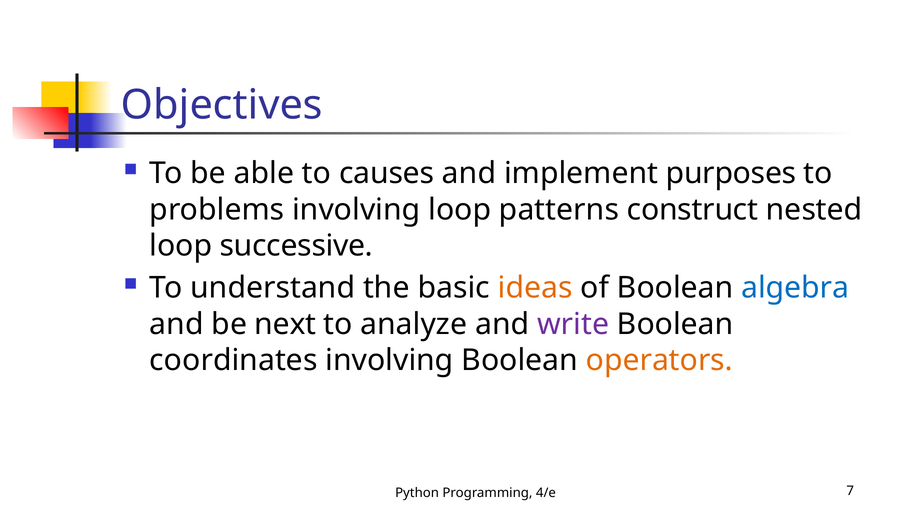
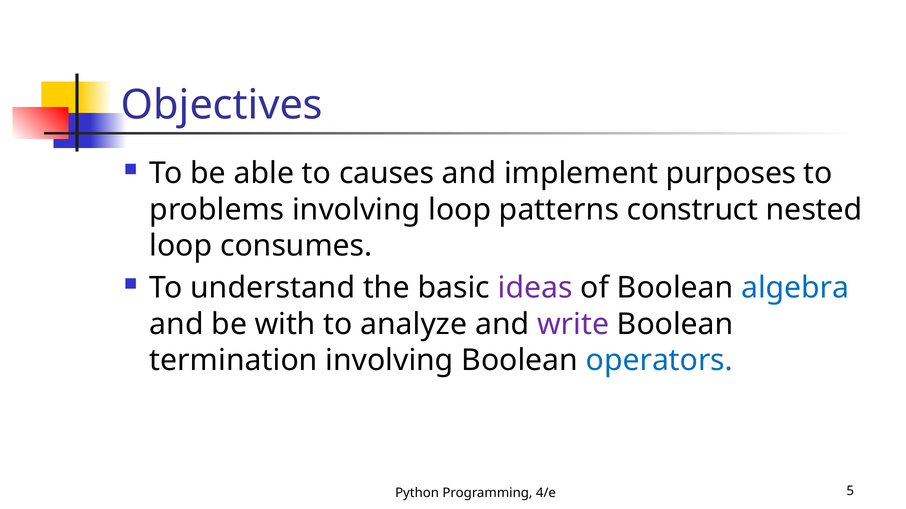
successive: successive -> consumes (296, 246)
ideas colour: orange -> purple (535, 288)
next: next -> with (285, 325)
coordinates: coordinates -> termination (233, 361)
operators colour: orange -> blue (659, 361)
7: 7 -> 5 (850, 491)
